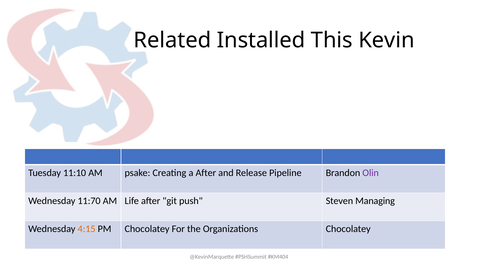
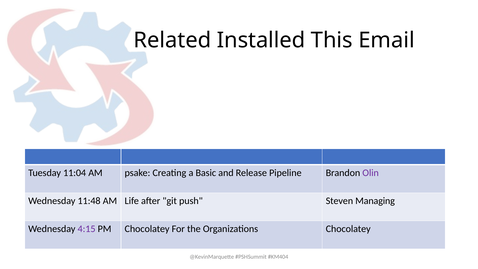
Kevin: Kevin -> Email (387, 40)
11:10: 11:10 -> 11:04 (75, 173)
a After: After -> Basic (206, 173)
11:70: 11:70 -> 11:48 (89, 201)
4:15 colour: orange -> purple (87, 229)
